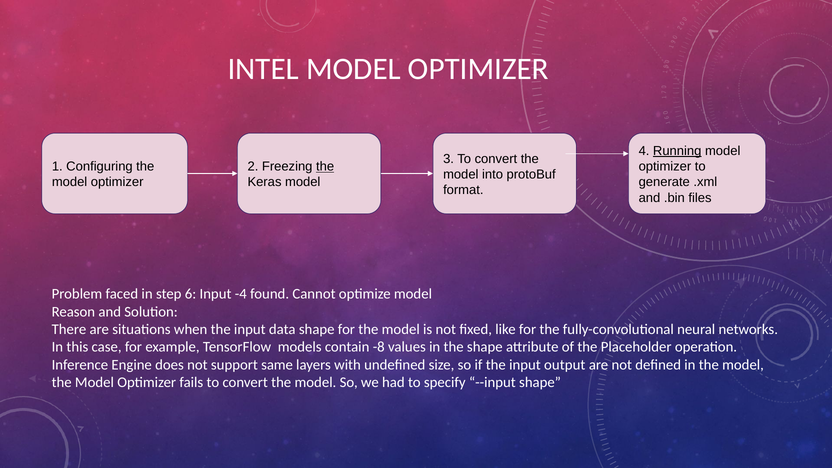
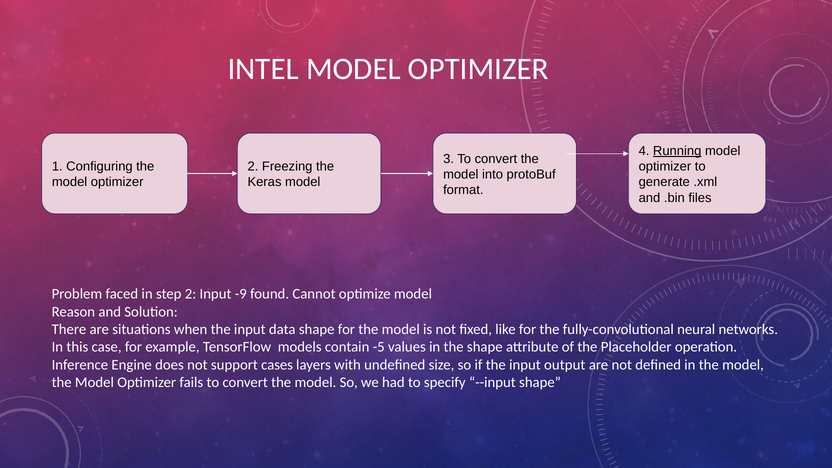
the underline: present -> none (325, 167)
step 6: 6 -> 2 (191, 294)
-4: -4 -> -9 (241, 294)
-8: -8 -> -5 (379, 347)
same: same -> cases (277, 365)
